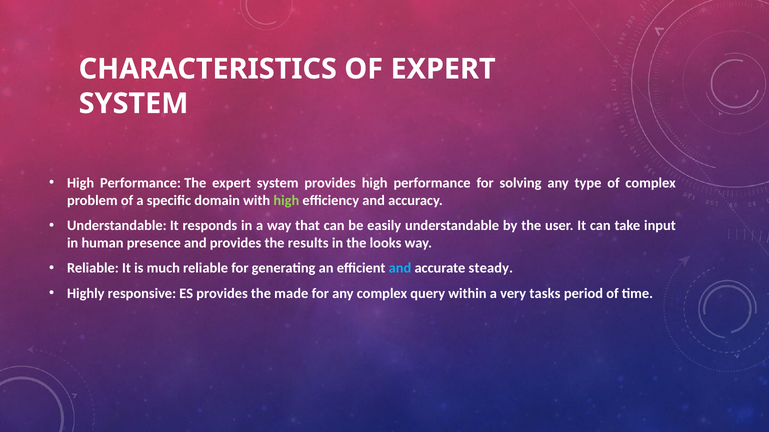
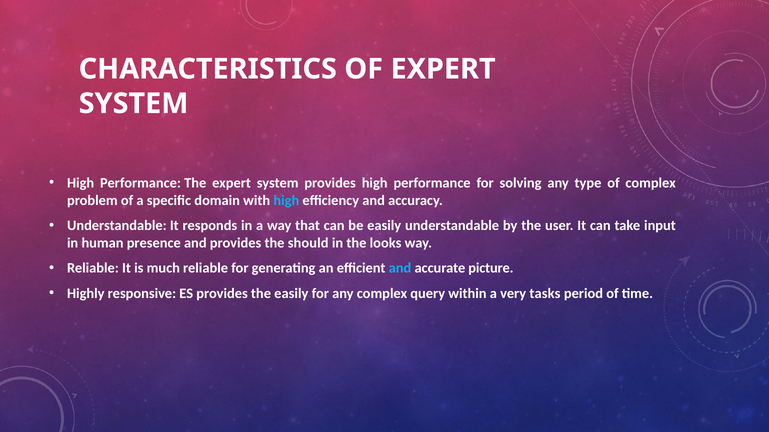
high colour: light green -> light blue (286, 201)
results: results -> should (308, 243)
steady: steady -> picture (491, 268)
the made: made -> easily (291, 294)
